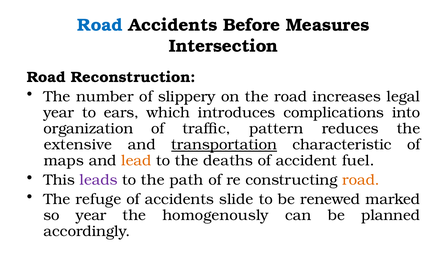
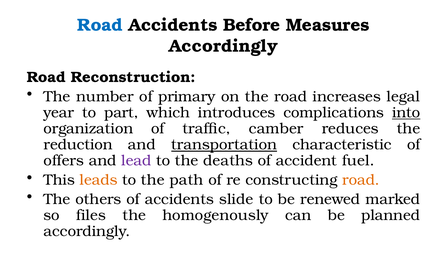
Intersection: Intersection -> Accordingly (223, 46)
slippery: slippery -> primary (187, 97)
ears: ears -> part (121, 113)
into underline: none -> present (406, 113)
pattern: pattern -> camber (276, 129)
extensive: extensive -> reduction (78, 145)
maps: maps -> offers (64, 161)
lead colour: orange -> purple (136, 161)
leads colour: purple -> orange (99, 180)
refuge: refuge -> others (98, 199)
so year: year -> files (91, 215)
